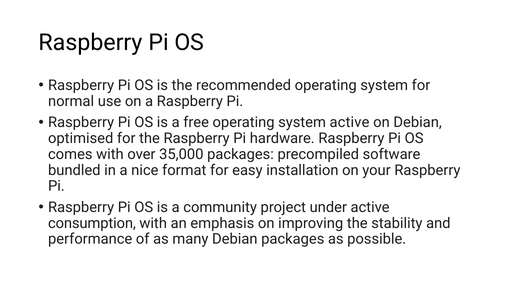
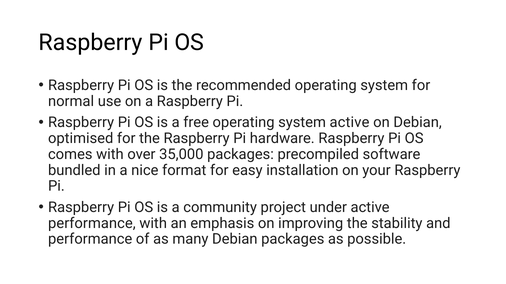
consumption: consumption -> performance (92, 224)
